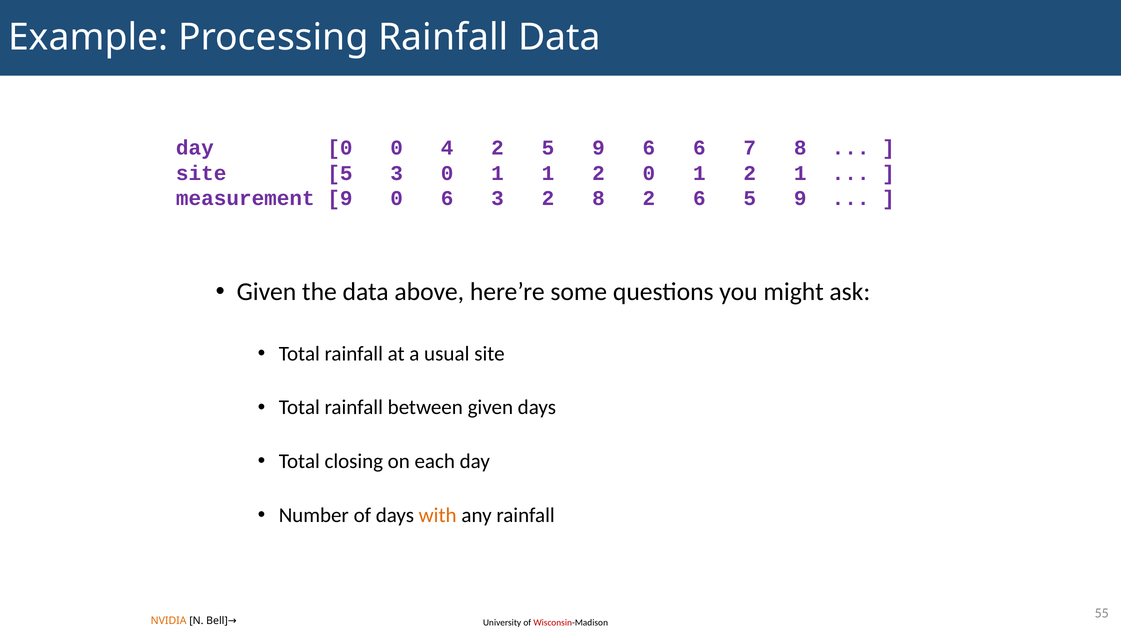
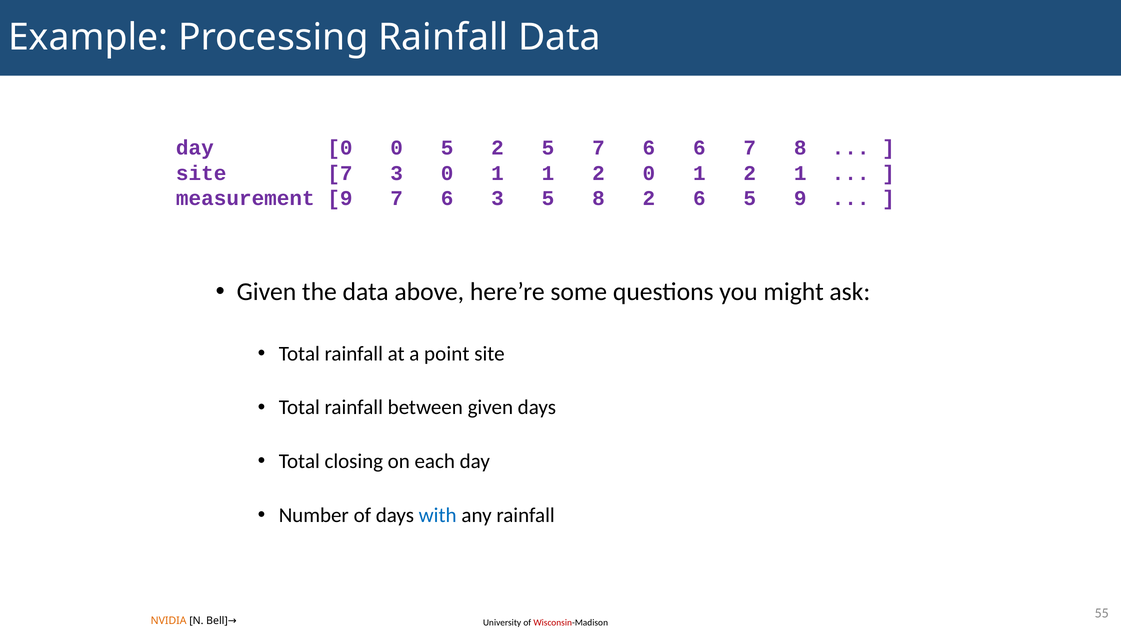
0 4: 4 -> 5 (447, 148)
2 5 9: 9 -> 7 (598, 148)
site 5: 5 -> 7 (340, 173)
9 0: 0 -> 7 (397, 198)
3 2: 2 -> 5 (548, 198)
usual: usual -> point (447, 353)
with colour: orange -> blue (438, 515)
